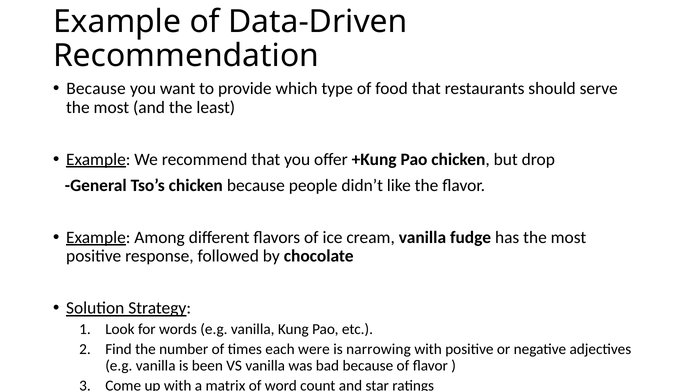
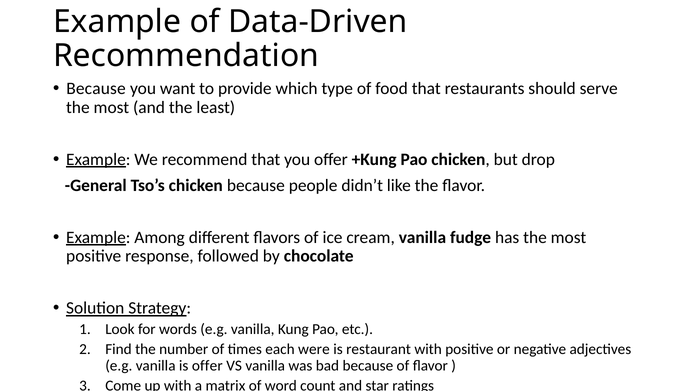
narrowing: narrowing -> restaurant (379, 350)
is been: been -> offer (207, 366)
